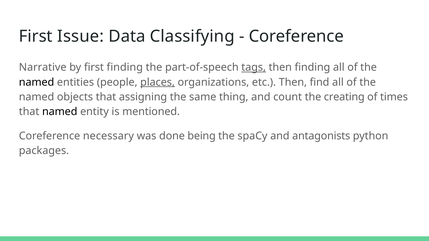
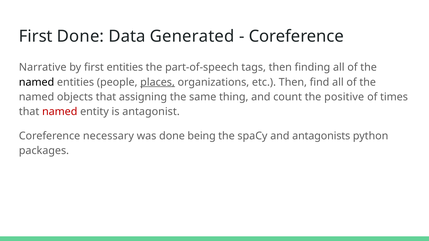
First Issue: Issue -> Done (81, 36)
Classifying: Classifying -> Generated (192, 36)
first finding: finding -> entities (125, 67)
tags underline: present -> none (254, 67)
creating: creating -> positive (344, 97)
named colour: black -> red (60, 112)
mentioned: mentioned -> antagonist (151, 112)
